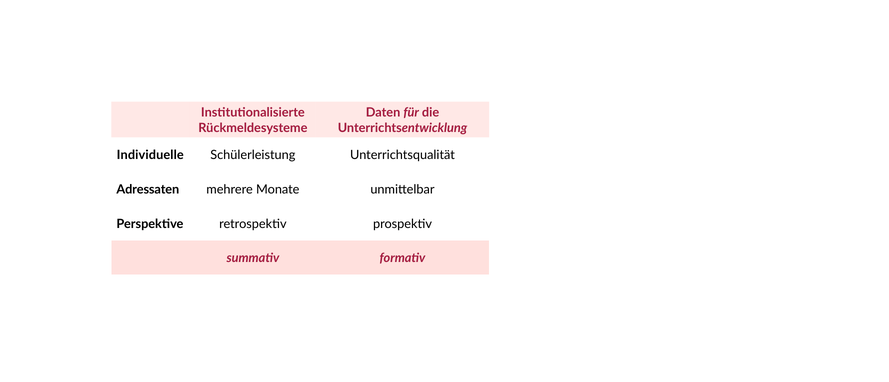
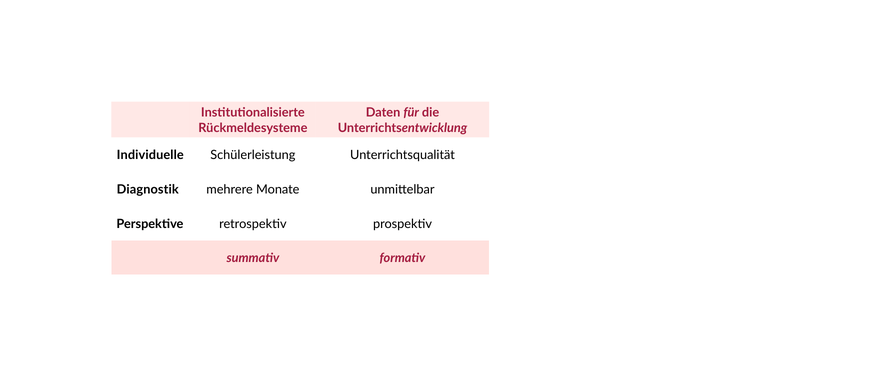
Adressaten: Adressaten -> Diagnostik (148, 189)
